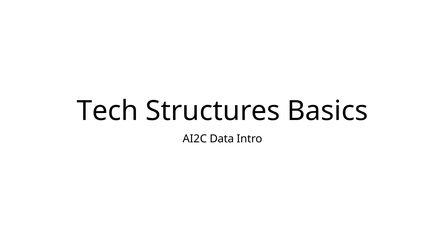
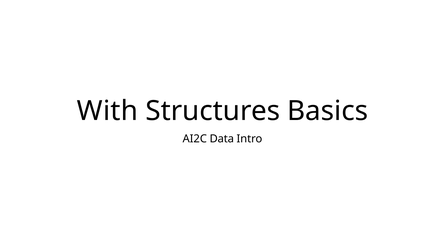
Tech: Tech -> With (107, 111)
